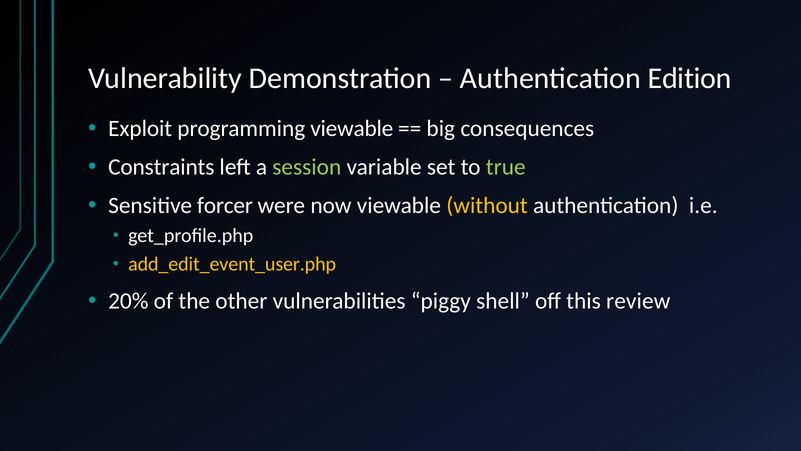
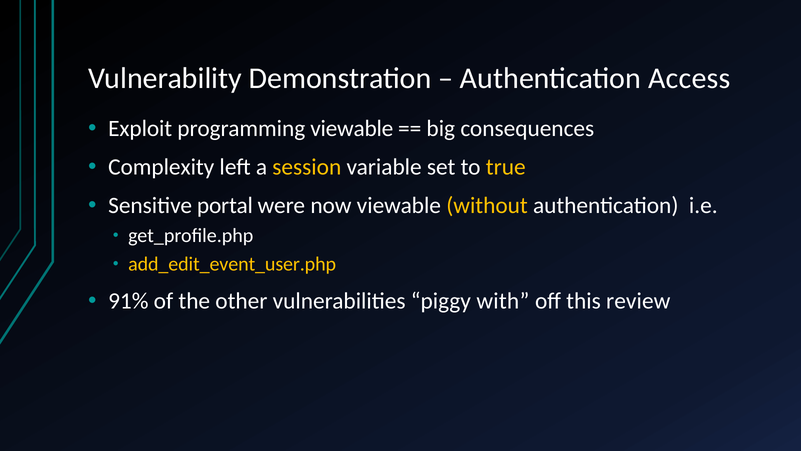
Edition: Edition -> Access (689, 78)
Constraints: Constraints -> Complexity (161, 167)
session colour: light green -> yellow (307, 167)
true colour: light green -> yellow (506, 167)
forcer: forcer -> portal (225, 205)
20%: 20% -> 91% (128, 301)
shell: shell -> with (503, 301)
